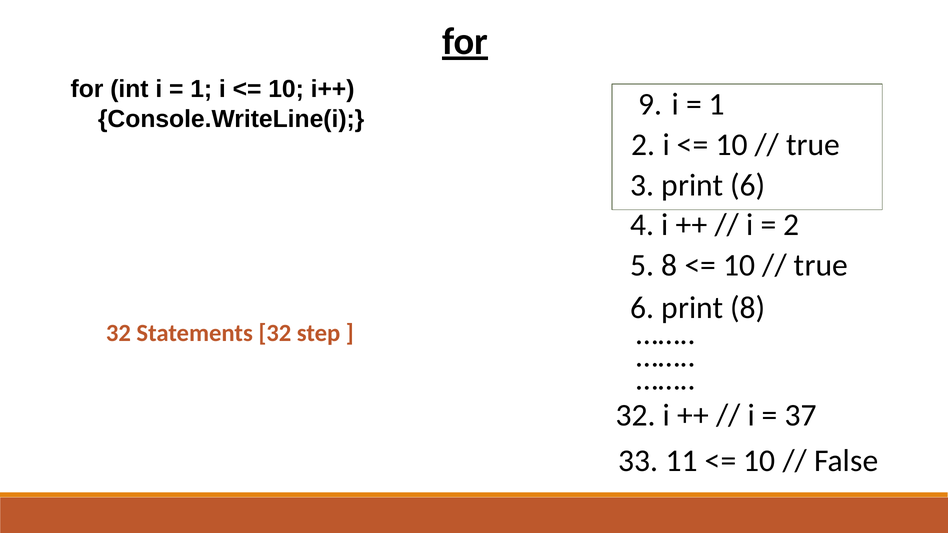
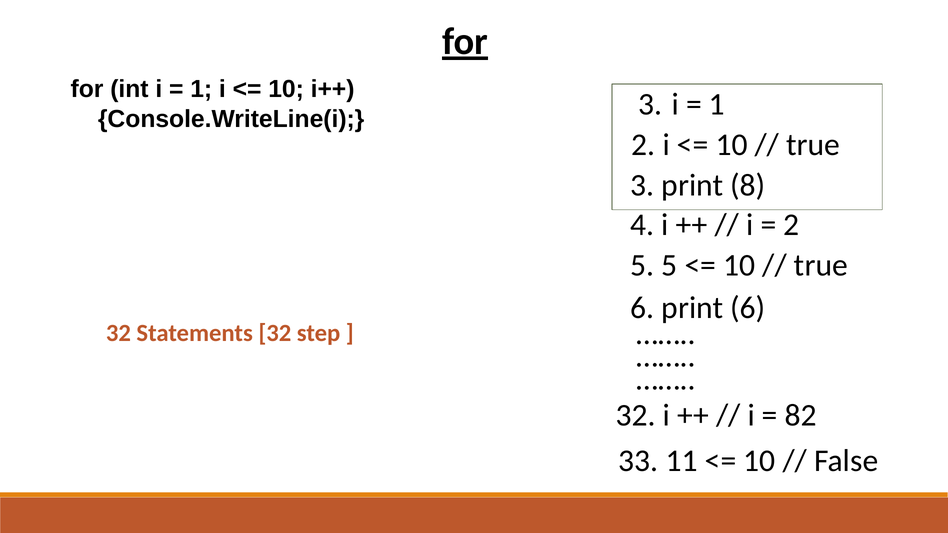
Console.WriteLine(i 9: 9 -> 3 (650, 104)
print 6: 6 -> 8 (748, 185)
5 8: 8 -> 5 (669, 266)
print 8: 8 -> 6 (748, 308)
37: 37 -> 82 (801, 416)
